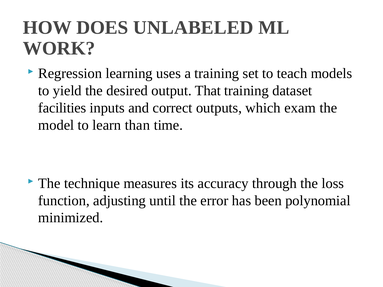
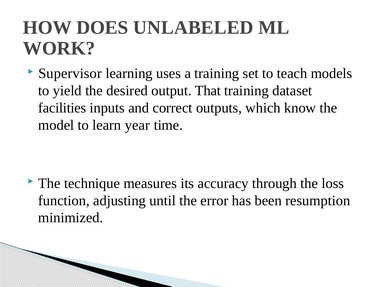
Regression: Regression -> Supervisor (70, 74)
exam: exam -> know (300, 108)
than: than -> year (137, 125)
polynomial: polynomial -> resumption (318, 201)
